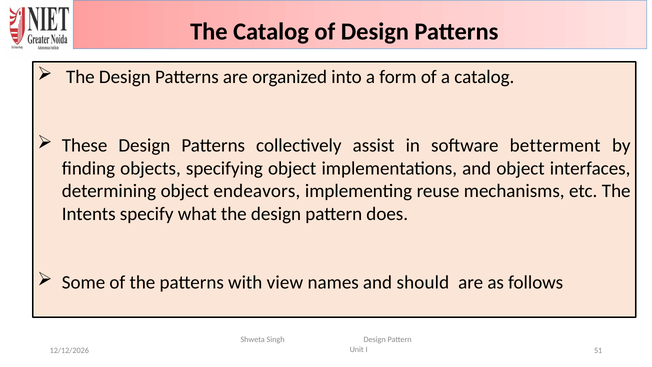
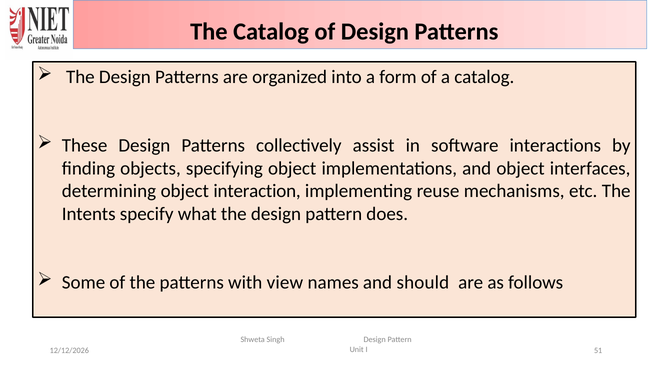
betterment: betterment -> interactions (555, 145)
endeavors: endeavors -> interaction (257, 191)
